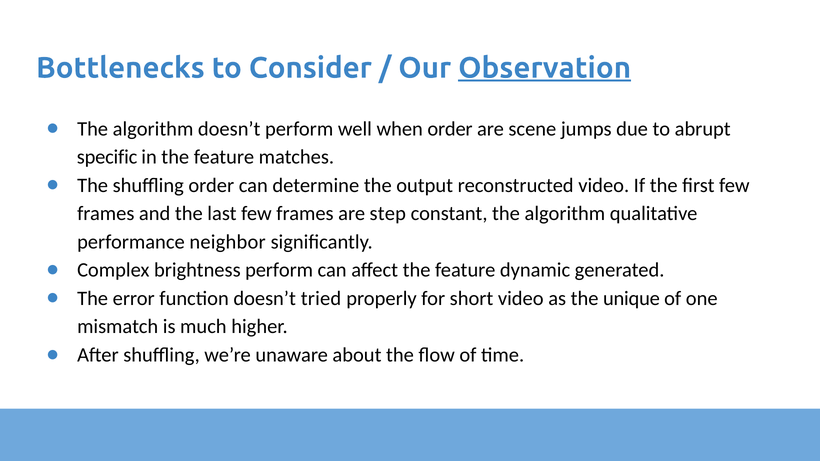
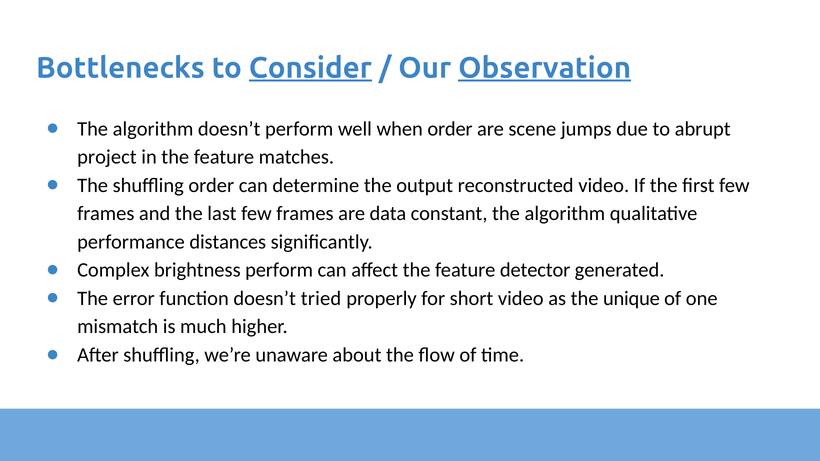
Consider underline: none -> present (310, 68)
specific: specific -> project (107, 157)
step: step -> data (388, 214)
neighbor: neighbor -> distances (228, 242)
dynamic: dynamic -> detector (535, 270)
